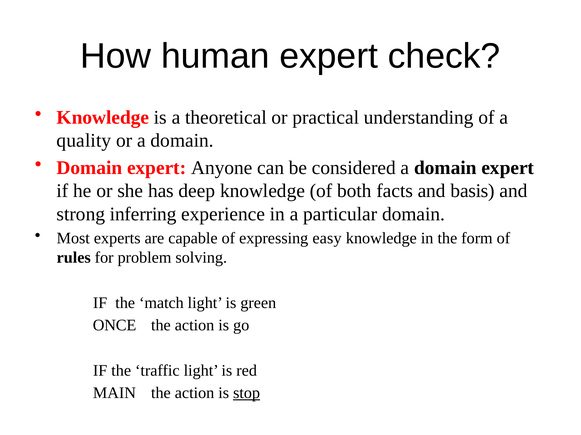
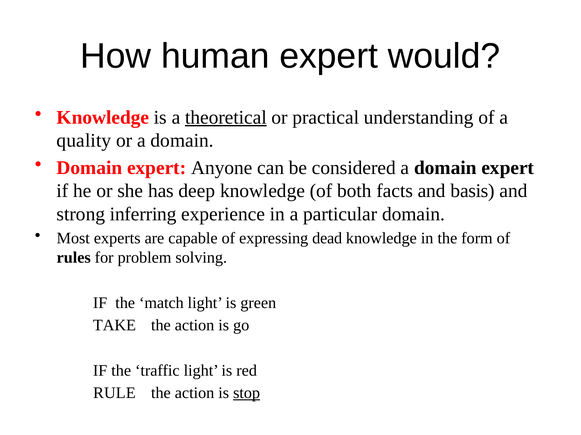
check: check -> would (444, 56)
theoretical underline: none -> present (226, 118)
easy: easy -> dead (327, 239)
ONCE: ONCE -> TAKE (114, 326)
MAIN: MAIN -> RULE (114, 394)
